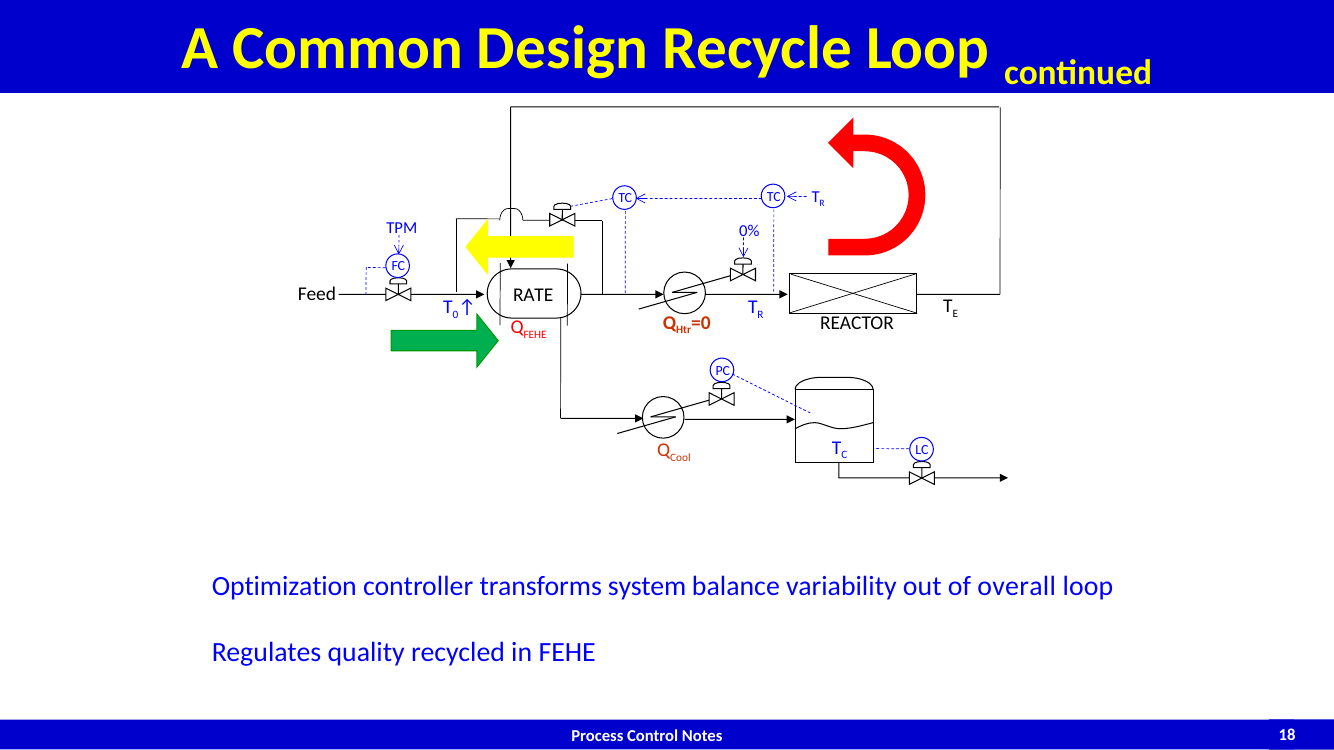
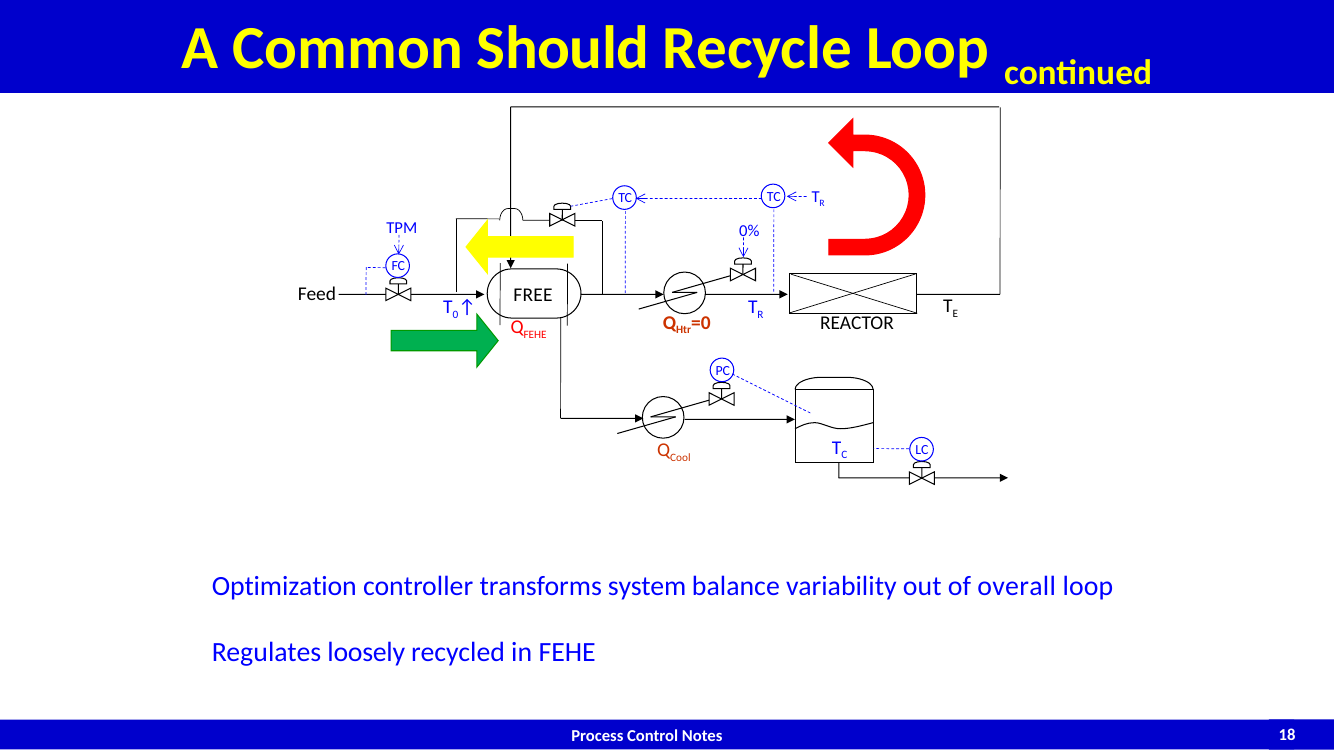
Design: Design -> Should (563, 49)
RATE: RATE -> FREE (533, 295)
quality: quality -> loosely (366, 653)
